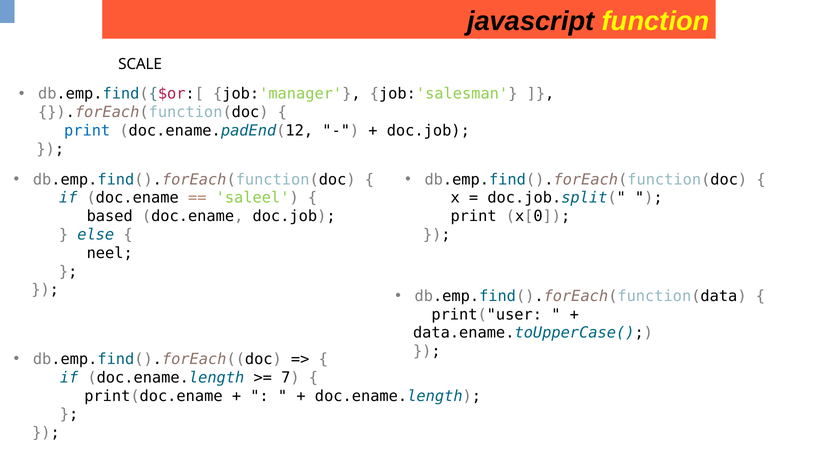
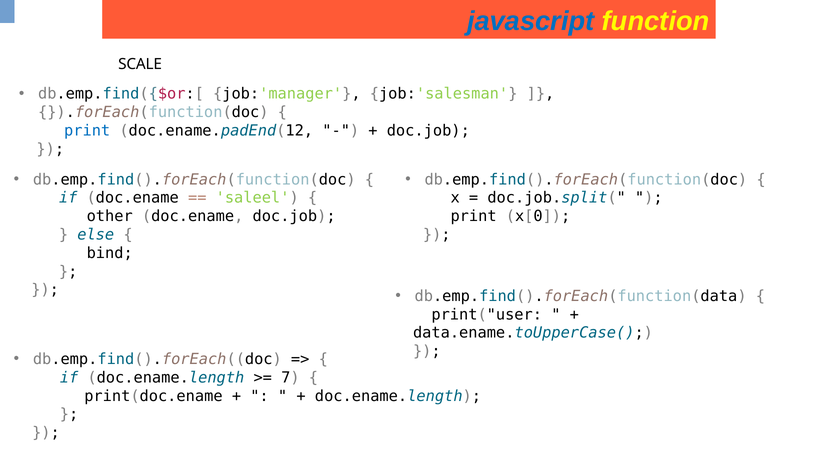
javascript colour: black -> blue (531, 21)
based: based -> other (110, 216)
neel: neel -> bind (110, 253)
